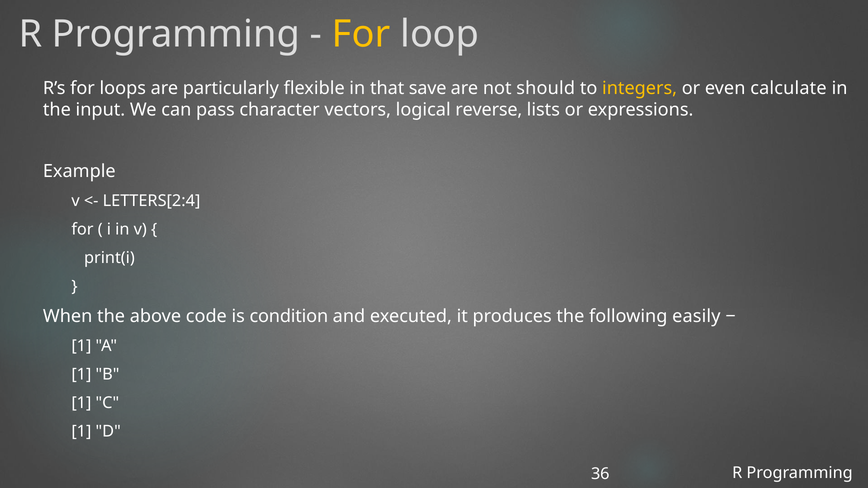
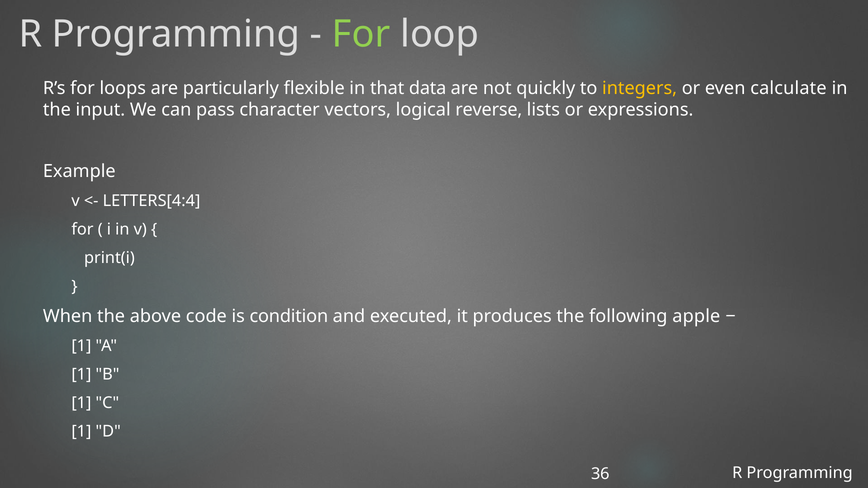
For colour: yellow -> light green (361, 34)
save: save -> data (428, 88)
should: should -> quickly (546, 88)
LETTERS[2:4: LETTERS[2:4 -> LETTERS[4:4 (152, 201)
easily: easily -> apple (696, 316)
